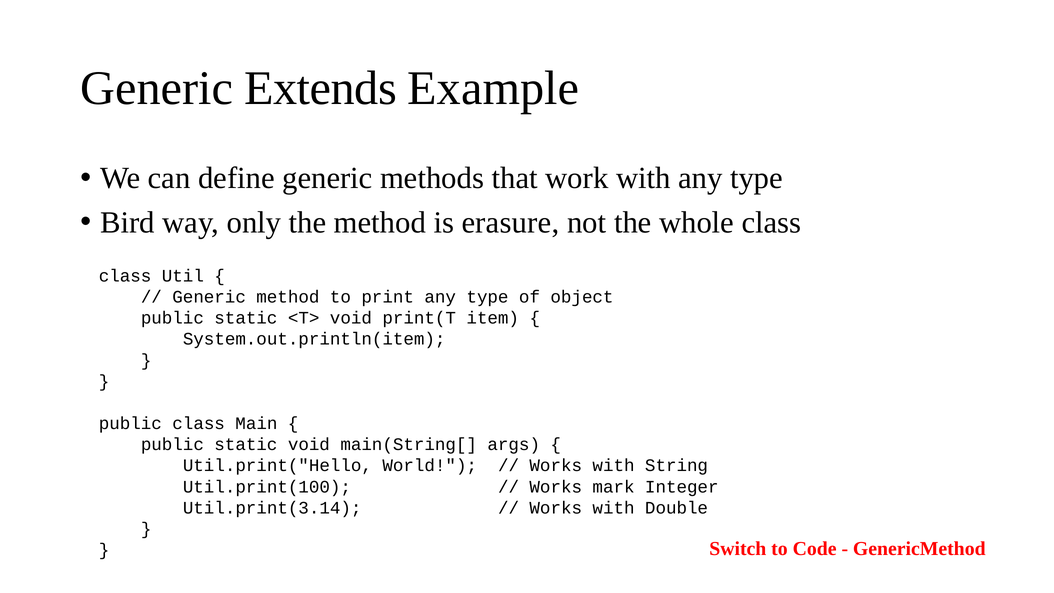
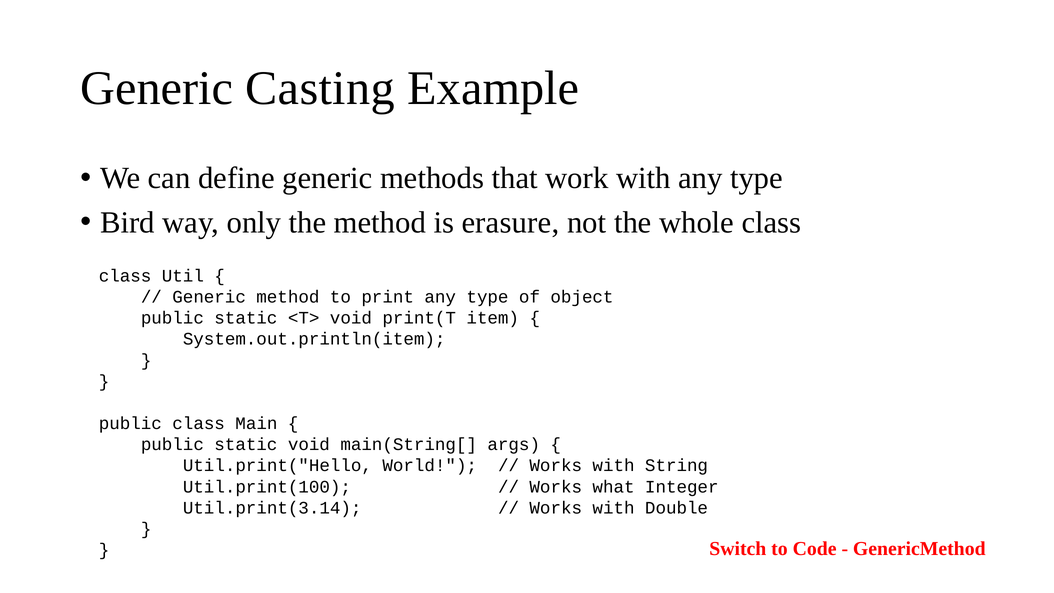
Extends: Extends -> Casting (320, 89)
mark: mark -> what (614, 487)
